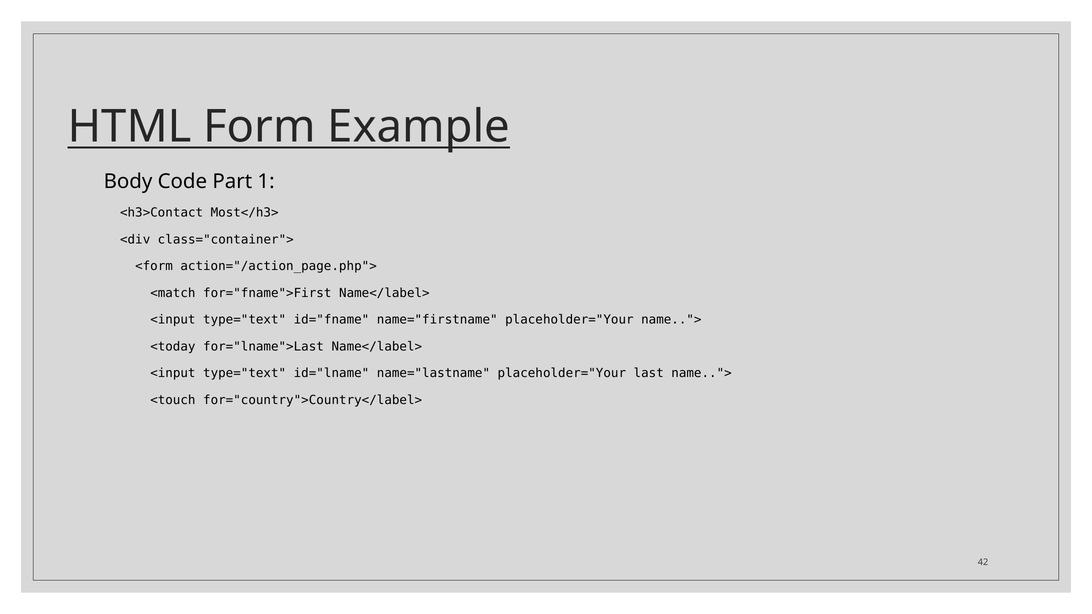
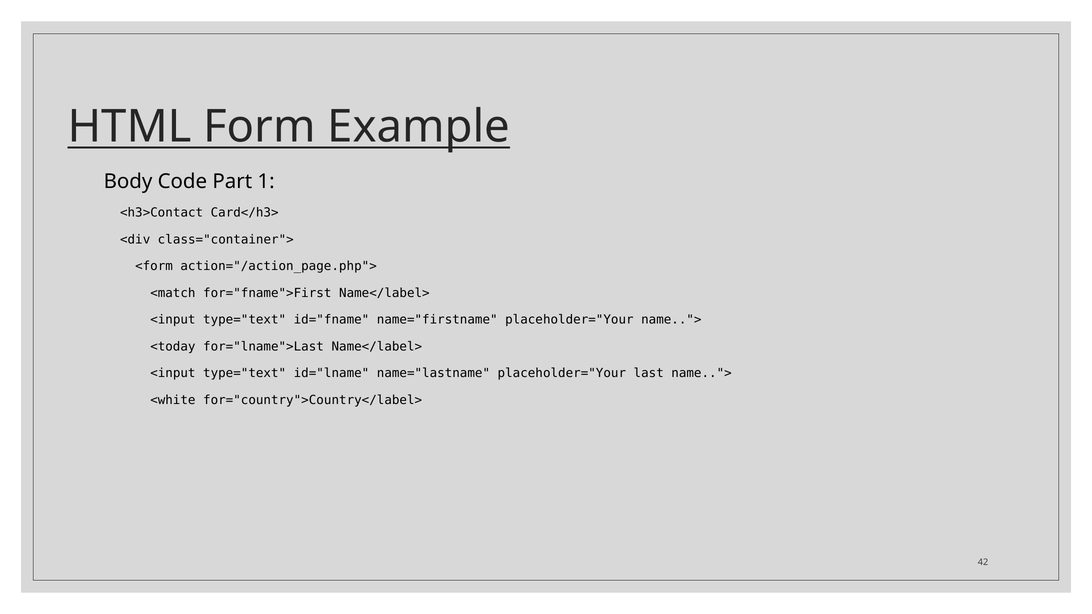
Most</h3>: Most</h3> -> Card</h3> (245, 213)
<touch: <touch -> <white (173, 400)
